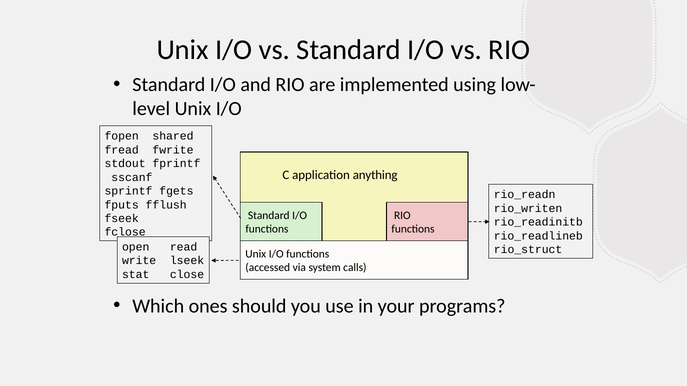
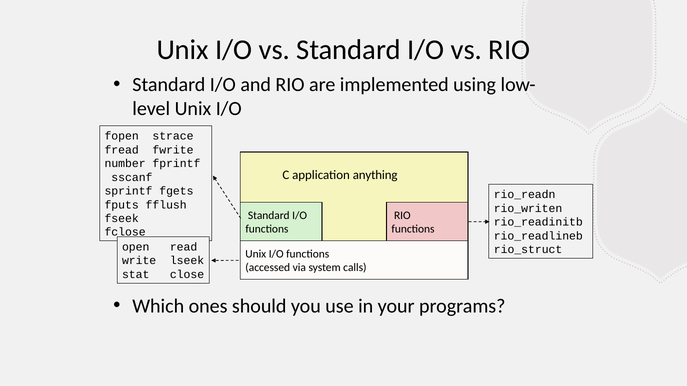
shared: shared -> strace (173, 136)
stdout: stdout -> number (125, 164)
